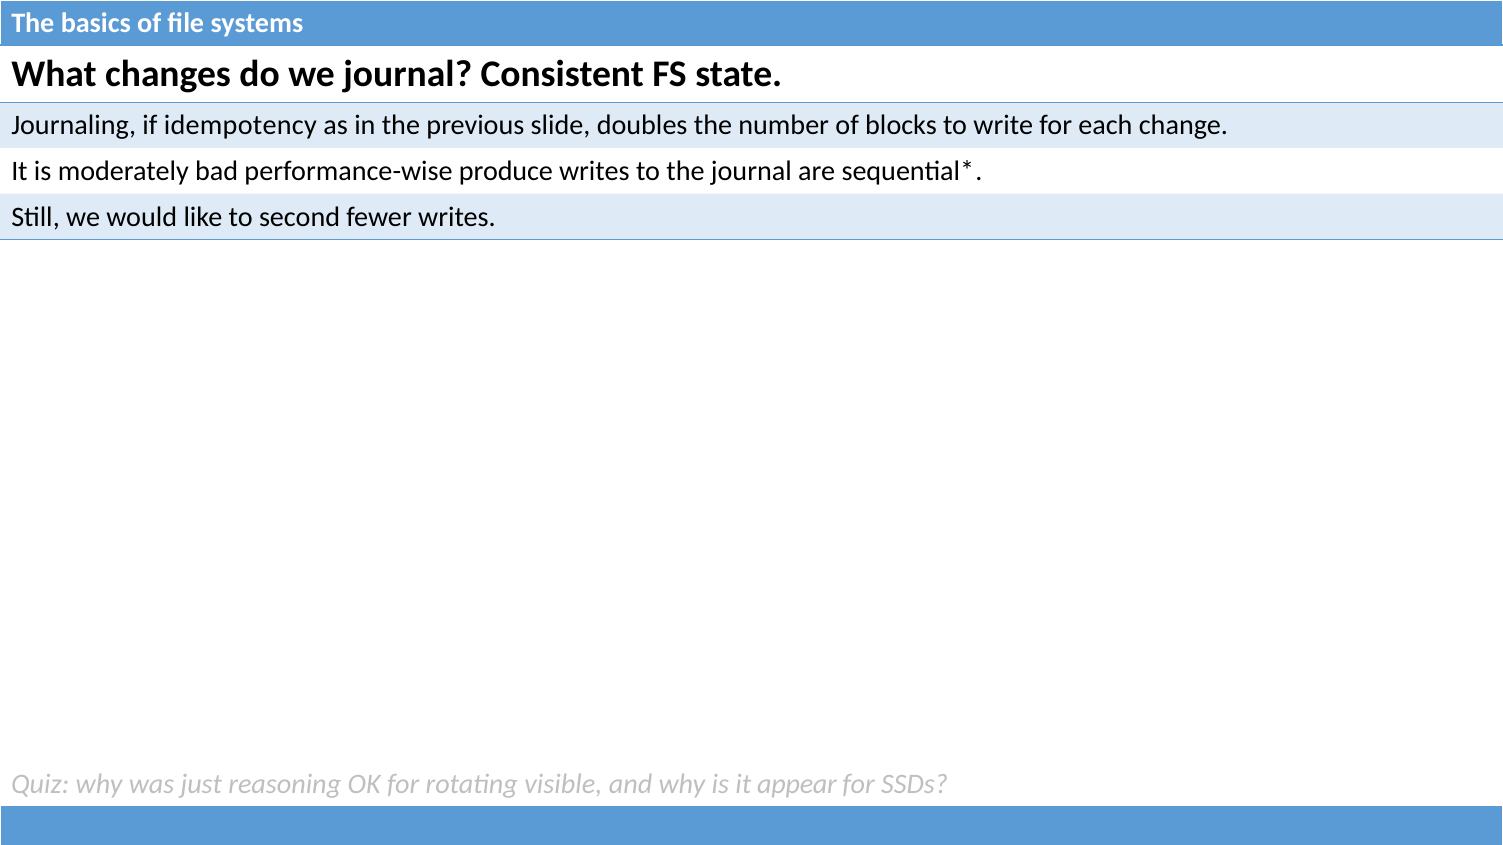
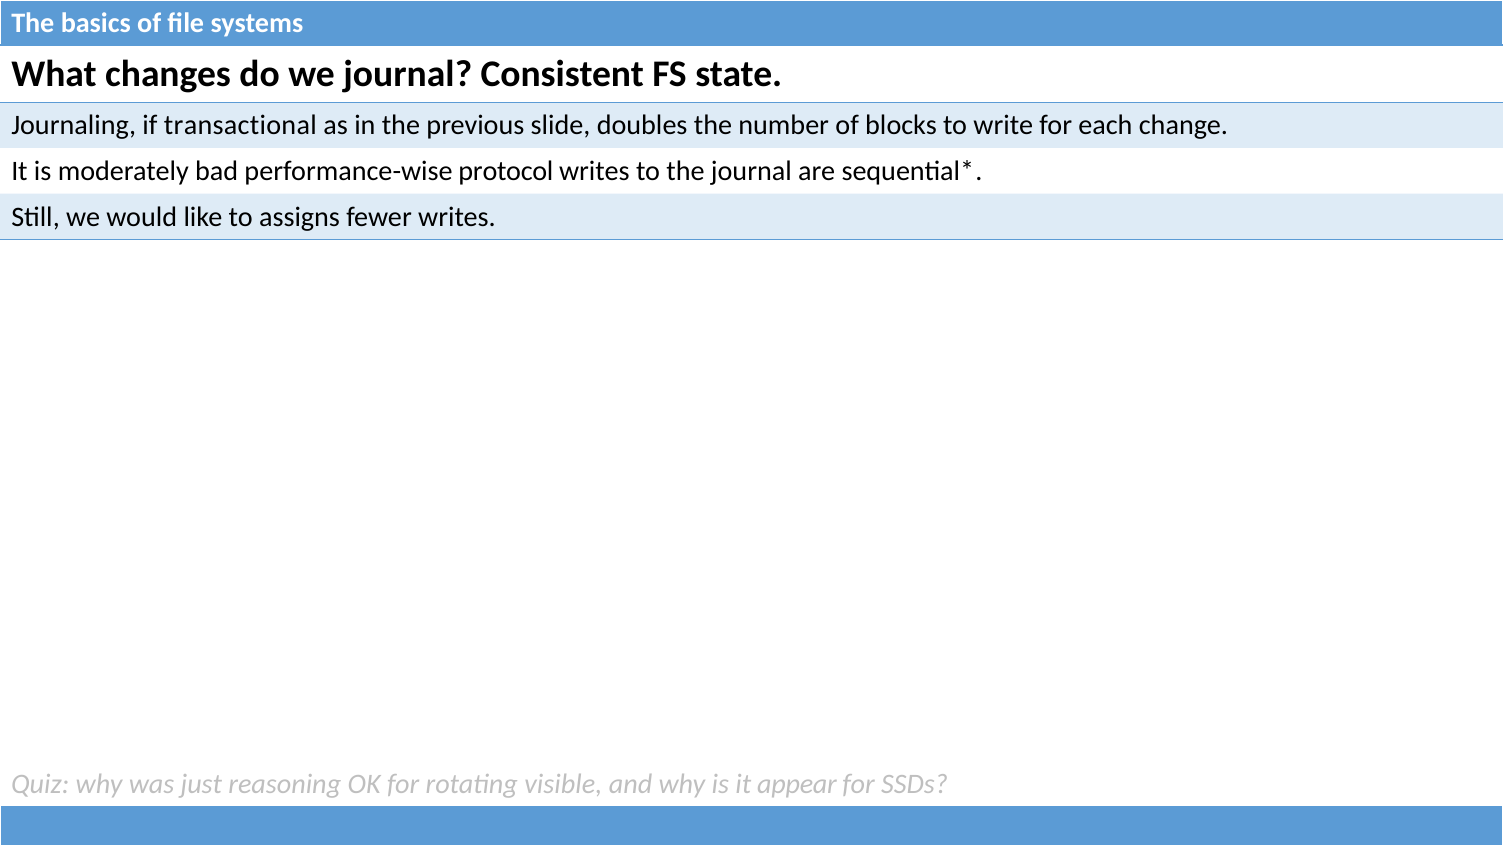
idempotency: idempotency -> transactional (240, 125)
produce: produce -> protocol (506, 171)
second: second -> assigns (300, 217)
